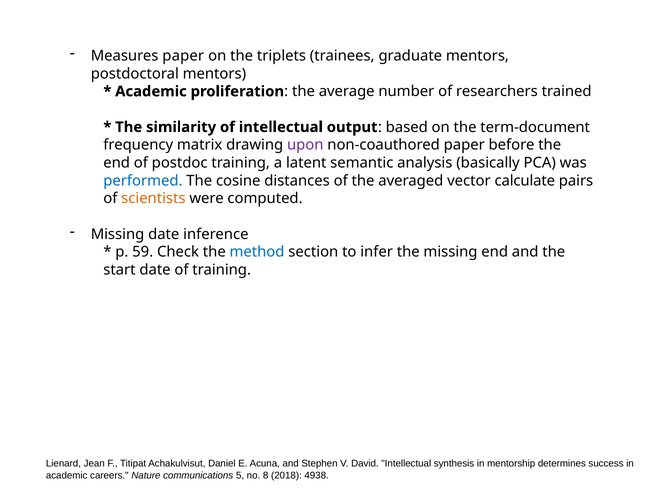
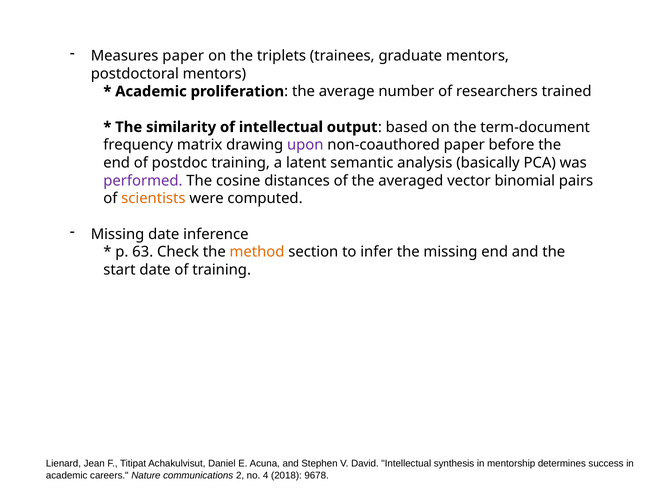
performed colour: blue -> purple (143, 181)
calculate: calculate -> binomial (525, 181)
59: 59 -> 63 (143, 252)
method colour: blue -> orange (257, 252)
5: 5 -> 2 (240, 476)
8: 8 -> 4 (266, 476)
4938: 4938 -> 9678 (317, 476)
